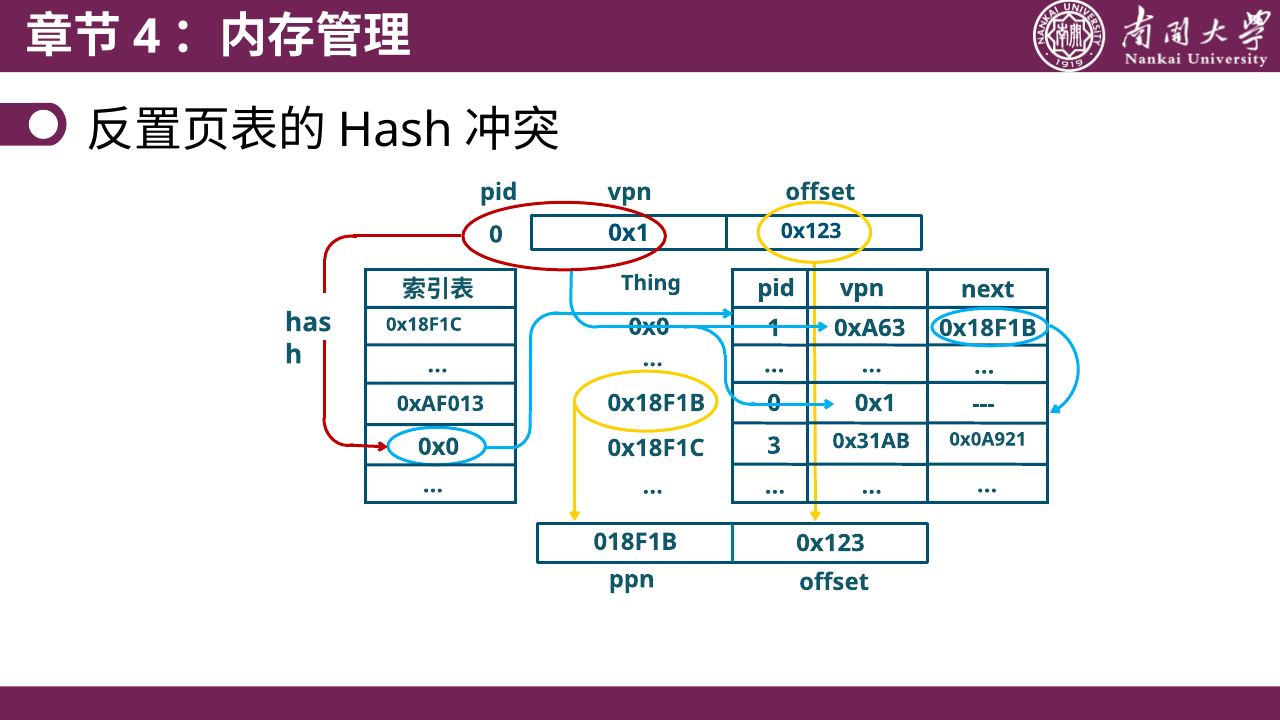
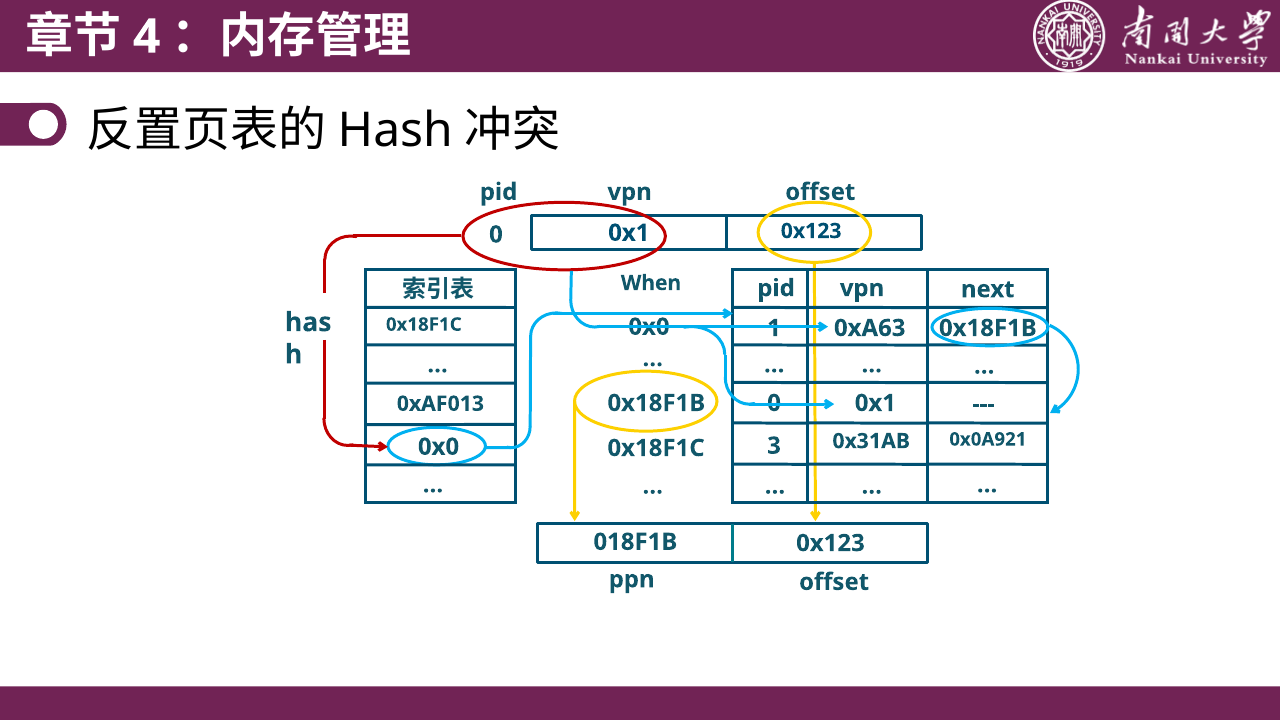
Thing: Thing -> When (651, 283)
